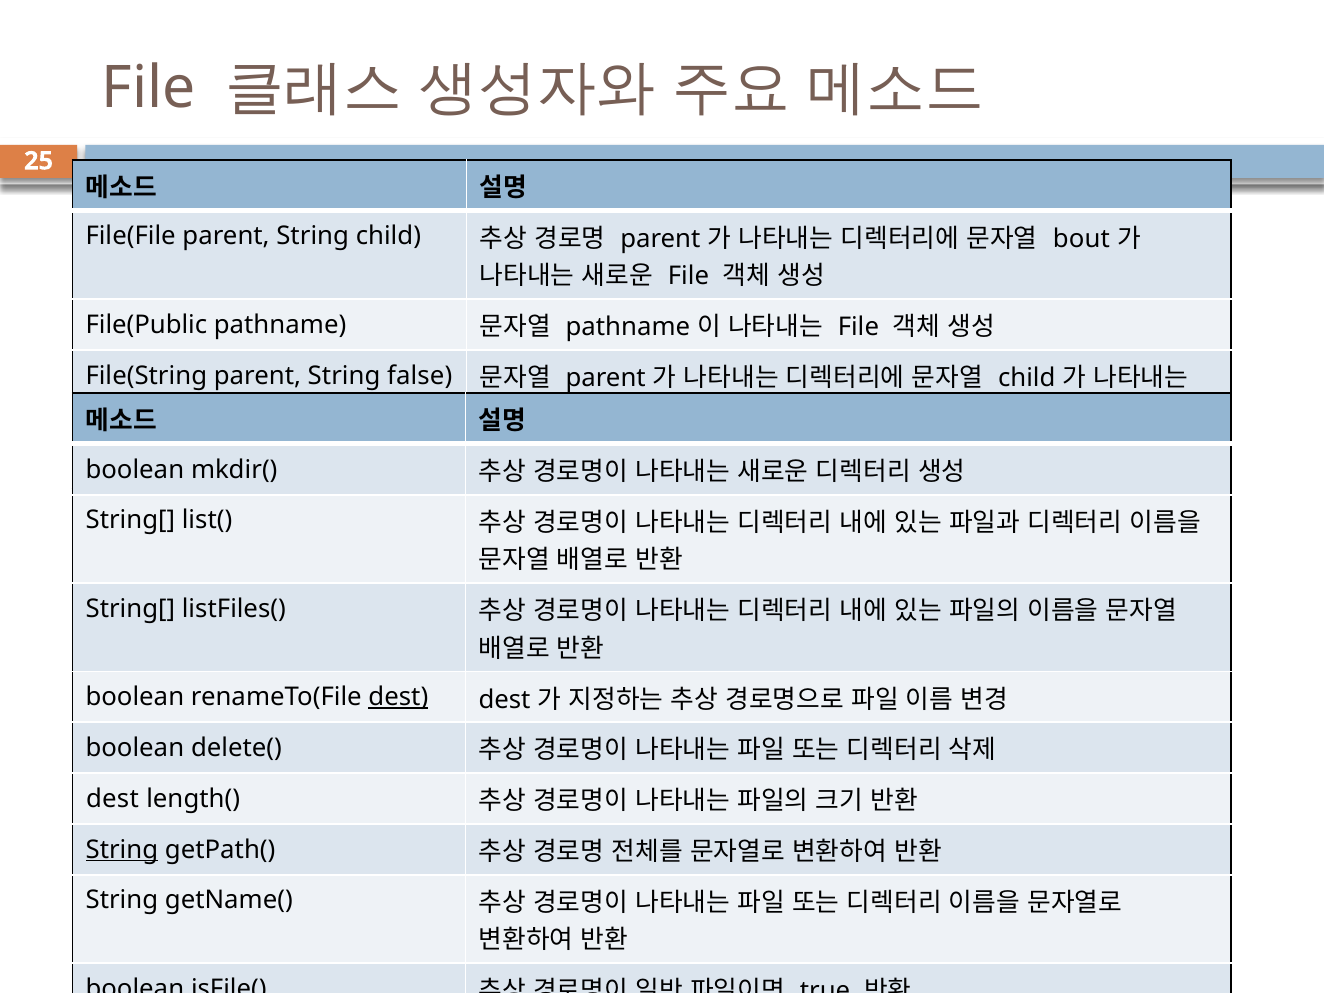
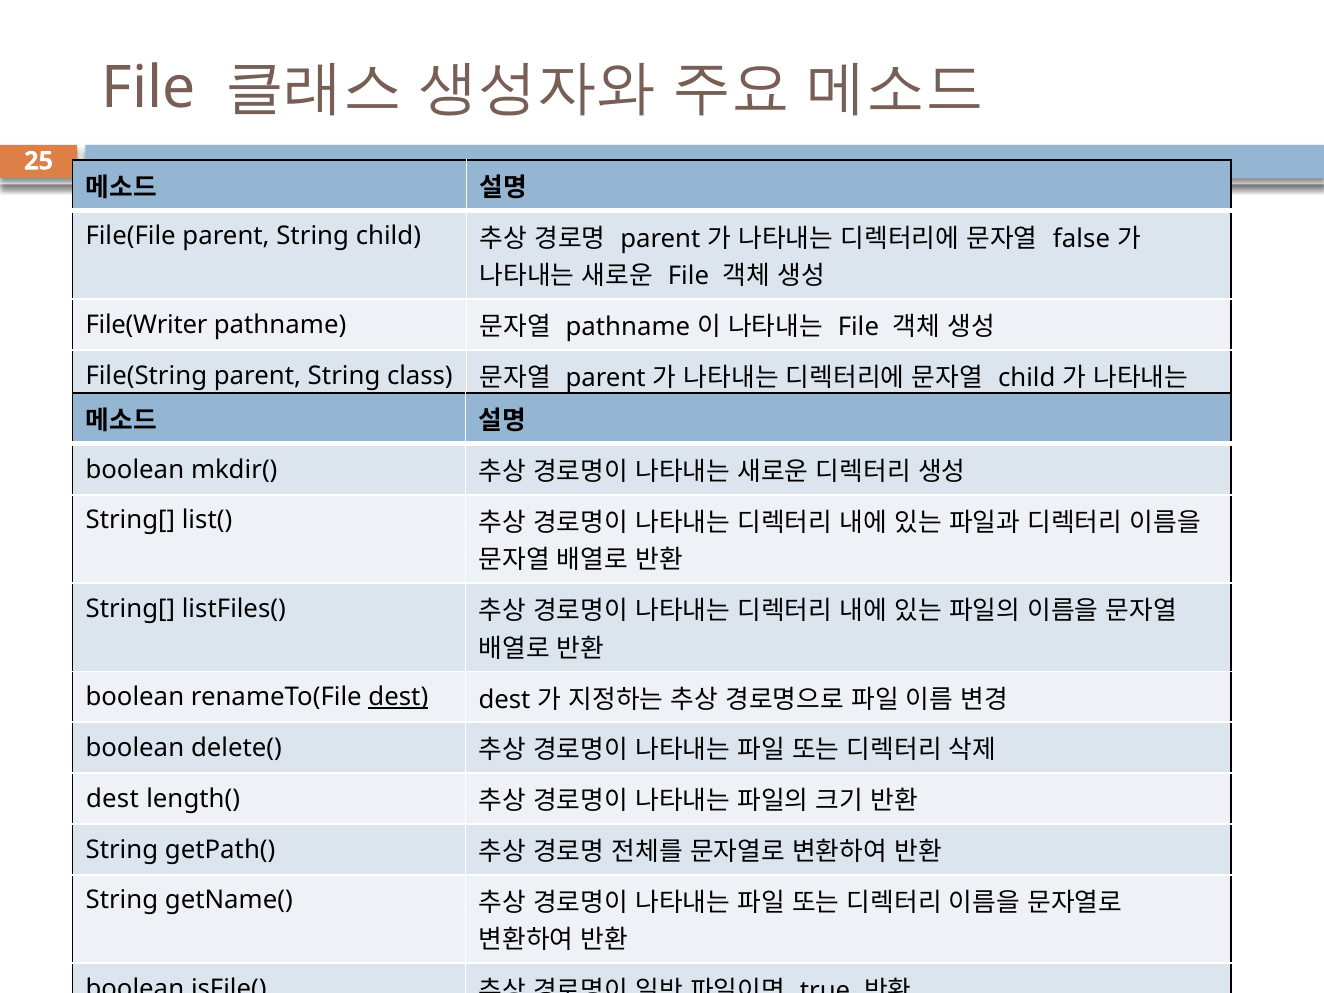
bout: bout -> false (1081, 239)
File(Public: File(Public -> File(Writer (147, 325)
false: false -> class (420, 376)
String underline: present -> none (122, 850)
